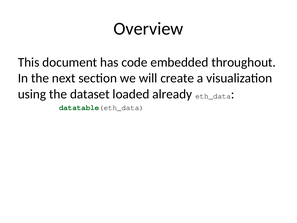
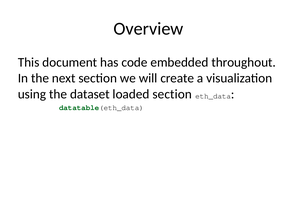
loaded already: already -> section (172, 94)
